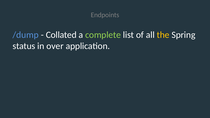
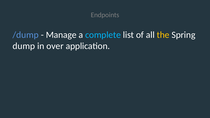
Collated: Collated -> Manage (61, 35)
complete colour: light green -> light blue (103, 35)
status: status -> dump (24, 46)
